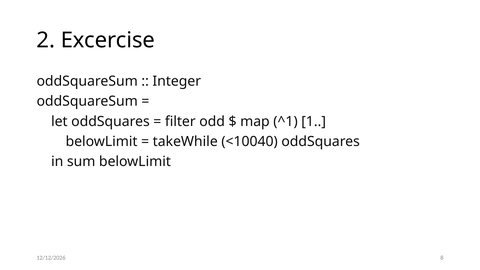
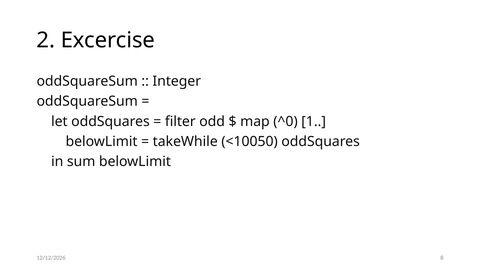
^1: ^1 -> ^0 (285, 121)
<10040: <10040 -> <10050 (250, 142)
